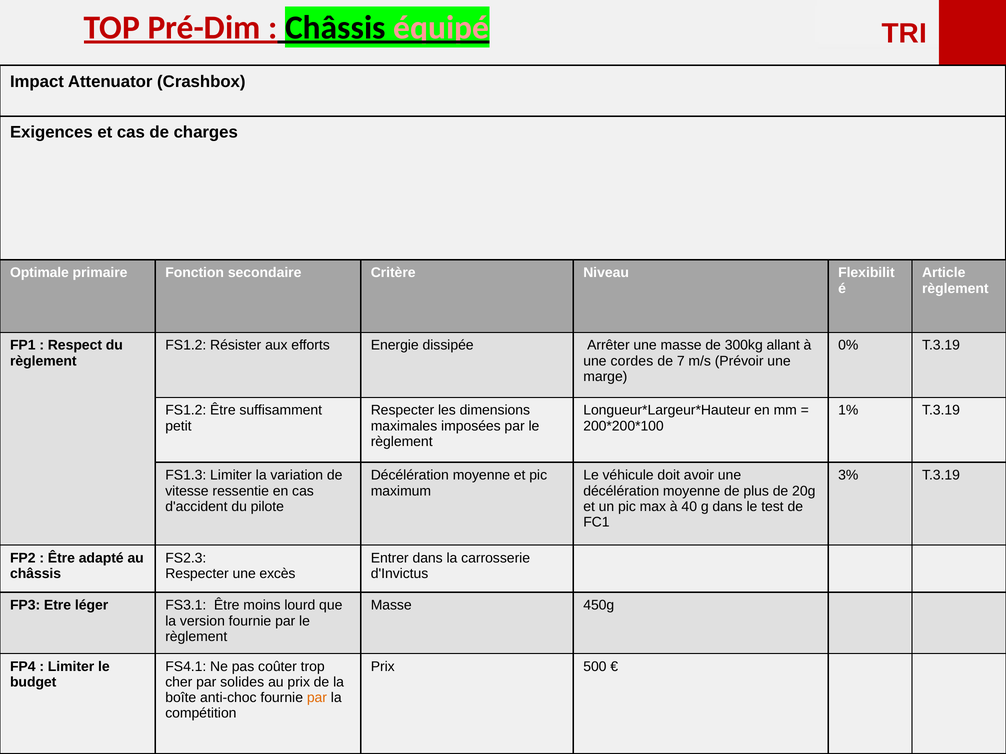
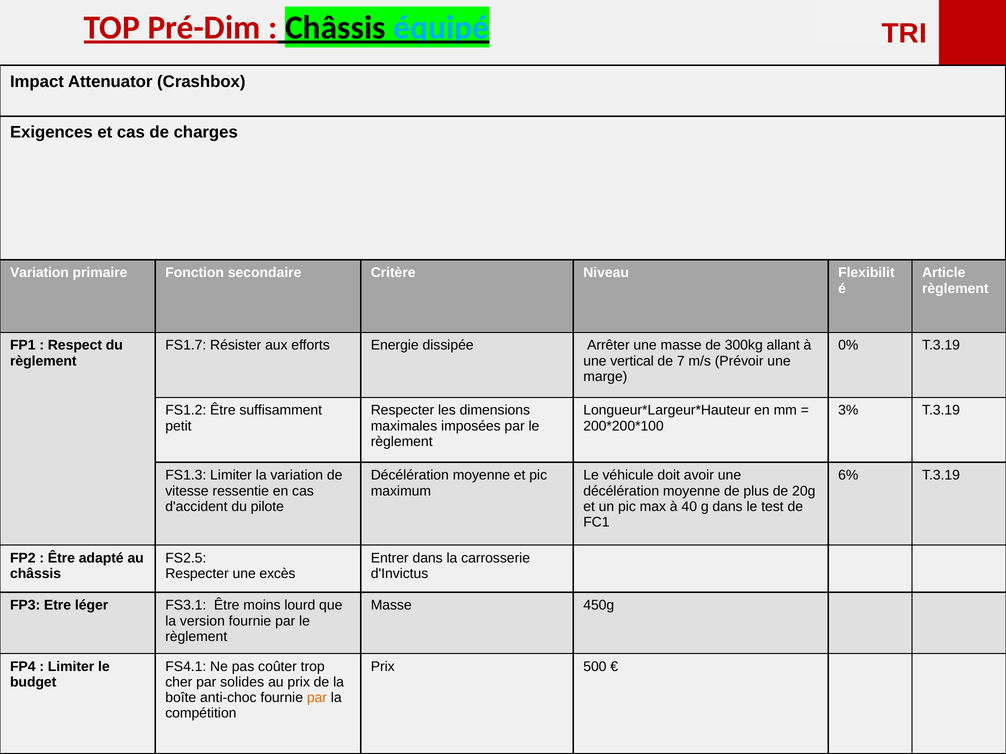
équipé colour: pink -> light blue (441, 28)
Optimale: Optimale -> Variation (39, 273)
FS1.2: FS1.2 -> FS1.7 (186, 346)
cordes: cordes -> vertical (632, 361)
1%: 1% -> 3% (848, 411)
3%: 3% -> 6% (848, 476)
FS2.3: FS2.3 -> FS2.5 (186, 558)
